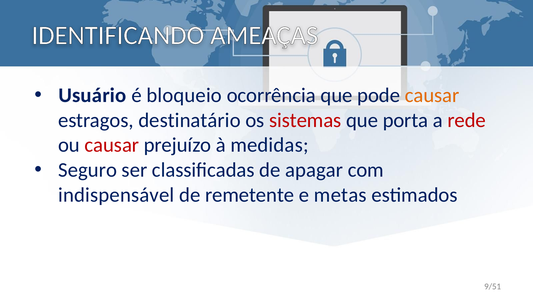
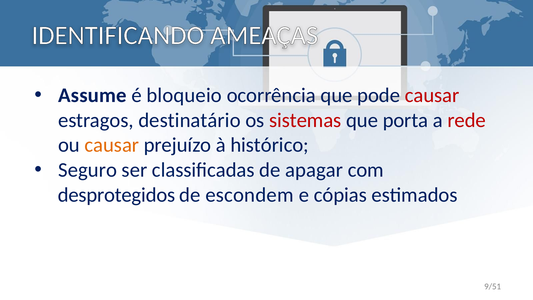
Usuário: Usuário -> Assume (92, 95)
causar colour: orange -> red (432, 95)
causar colour: red -> orange (112, 145)
medidas: medidas -> histórico (270, 145)
indispensável: indispensável -> desprotegidos (116, 195)
remetente: remetente -> escondem (249, 195)
metas: metas -> cópias (340, 195)
